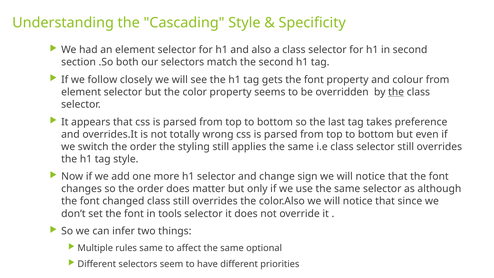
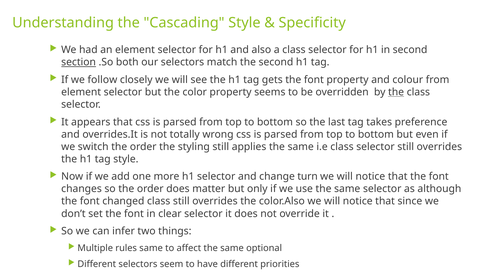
section underline: none -> present (79, 62)
sign: sign -> turn (308, 176)
tools: tools -> clear (170, 214)
